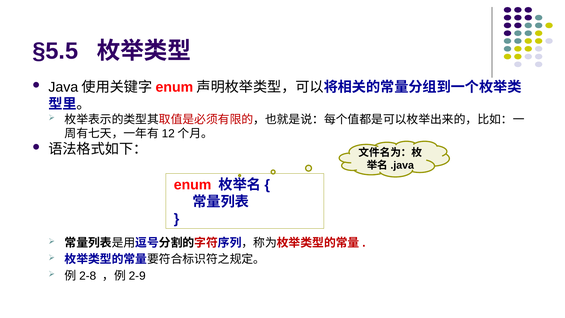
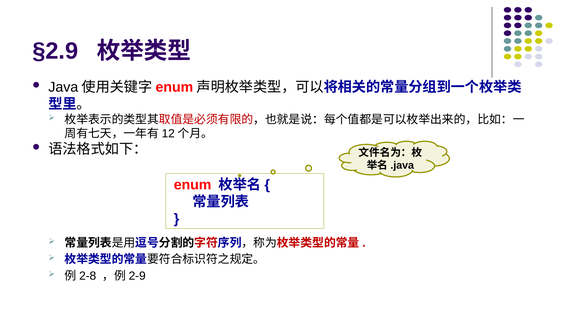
§5.5: §5.5 -> §2.9 (55, 51)
